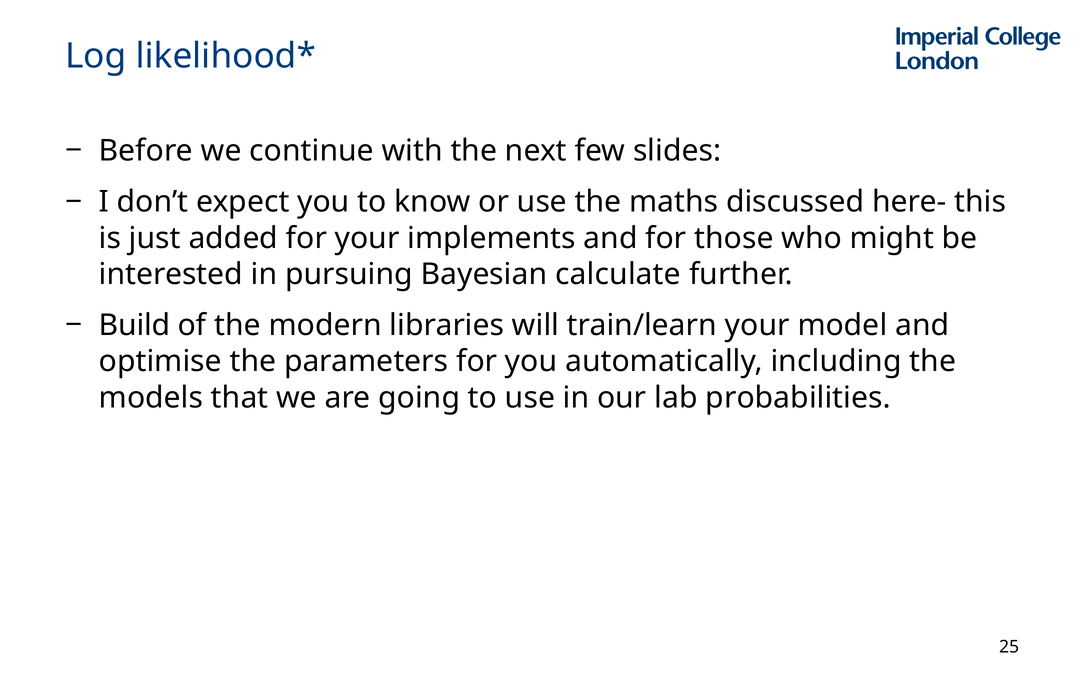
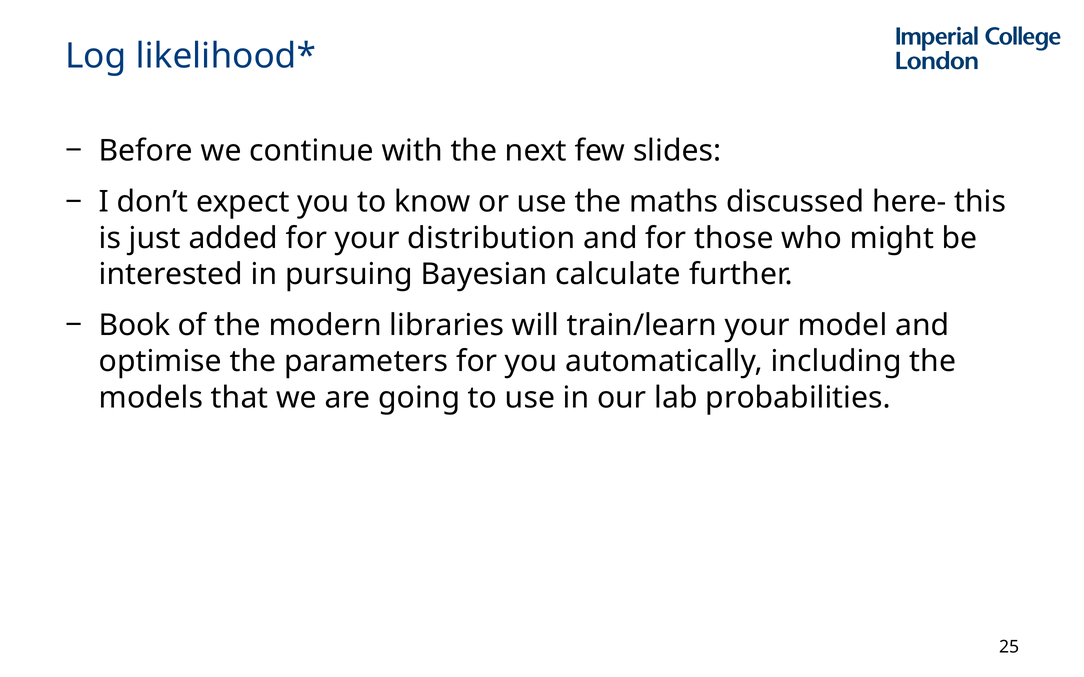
implements: implements -> distribution (491, 238)
Build: Build -> Book (135, 326)
